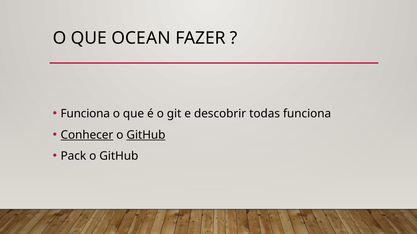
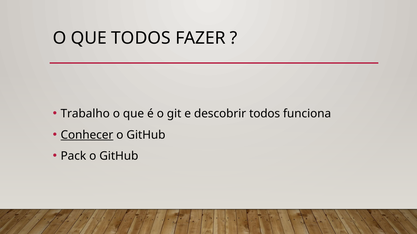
QUE OCEAN: OCEAN -> TODOS (141, 38)
Funciona: Funciona -> Trabalho (85, 114)
descobrir todas: todas -> todos (265, 114)
GitHub underline: present -> none (146, 135)
